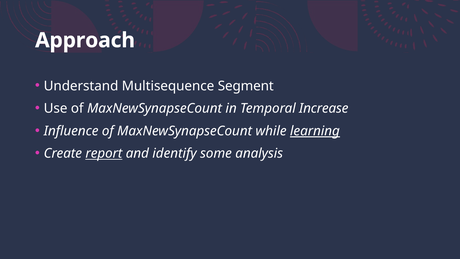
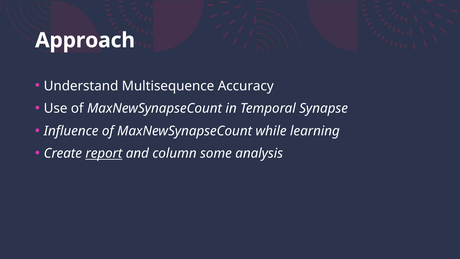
Segment: Segment -> Accuracy (246, 86)
Increase: Increase -> Synapse (324, 108)
learning underline: present -> none (315, 131)
identify: identify -> column (174, 153)
